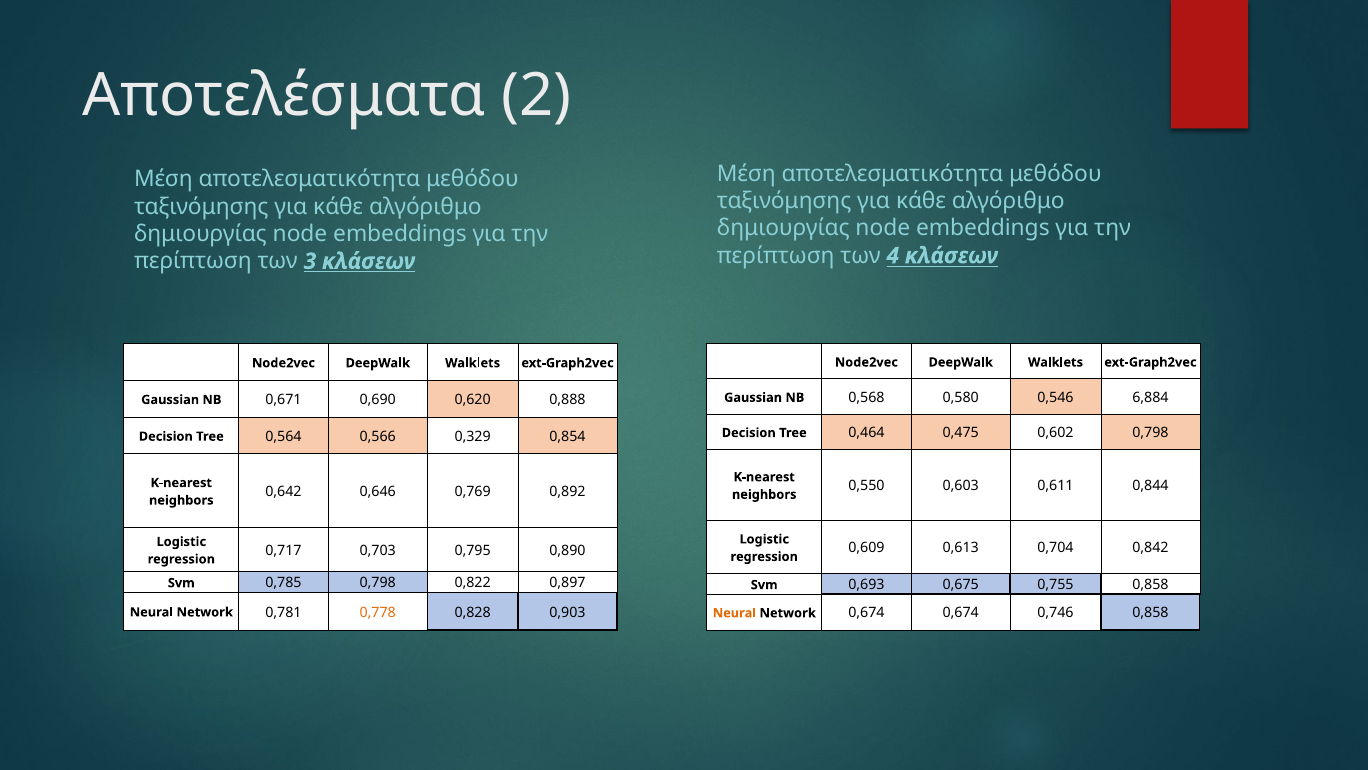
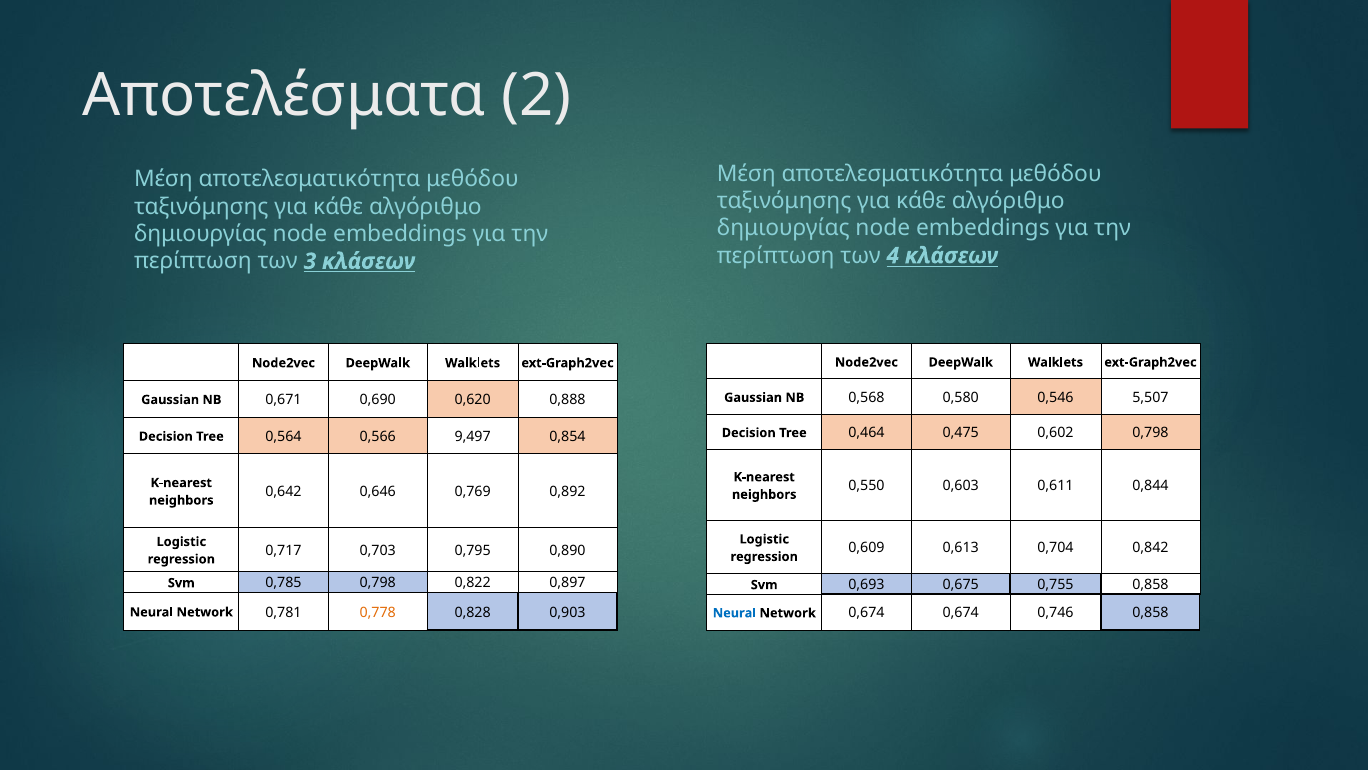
6,884: 6,884 -> 5,507 (1150, 397)
0,329: 0,329 -> 9,497 (473, 436)
Neural colour: orange -> blue (734, 613)
